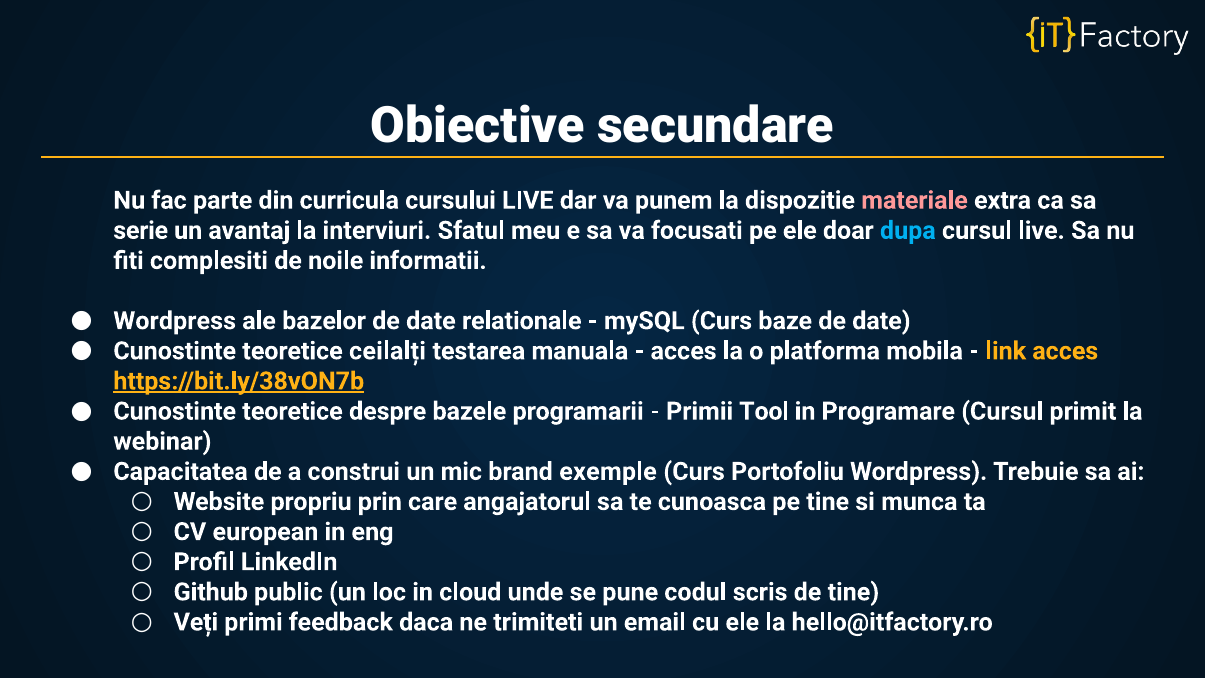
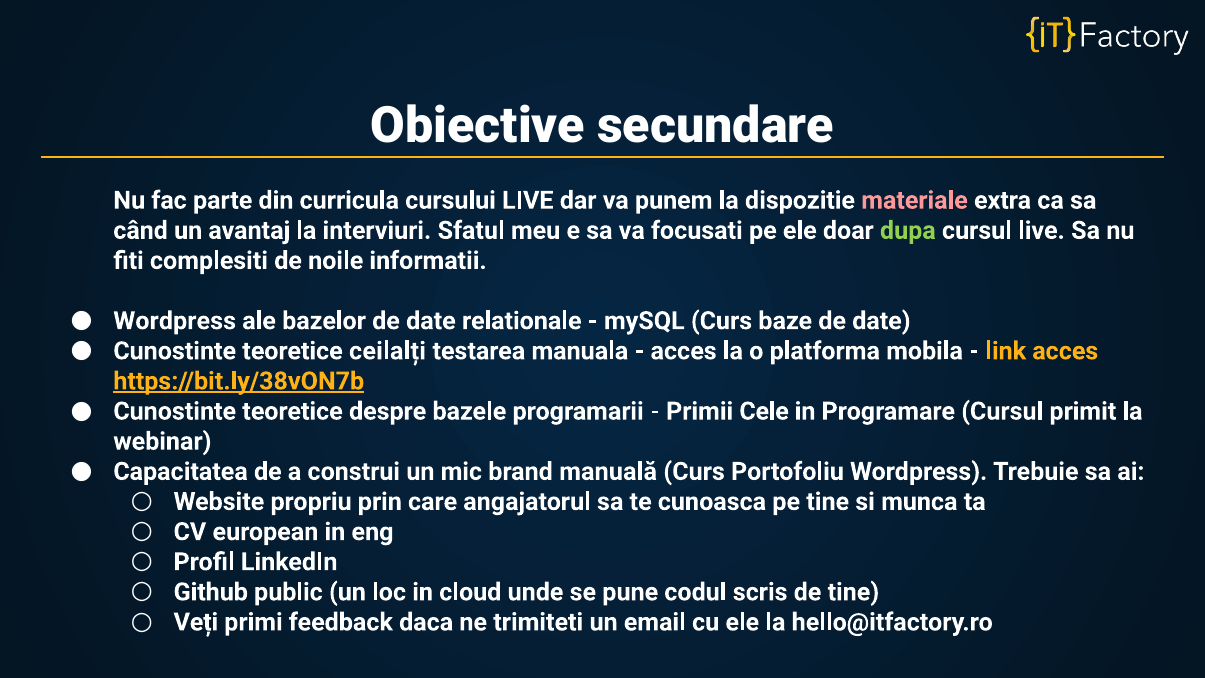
serie: serie -> când (141, 230)
dupa colour: light blue -> light green (908, 230)
Tool: Tool -> Cele (764, 411)
exemple: exemple -> manuală (608, 471)
